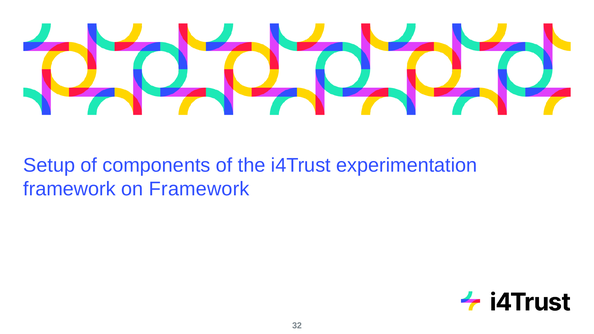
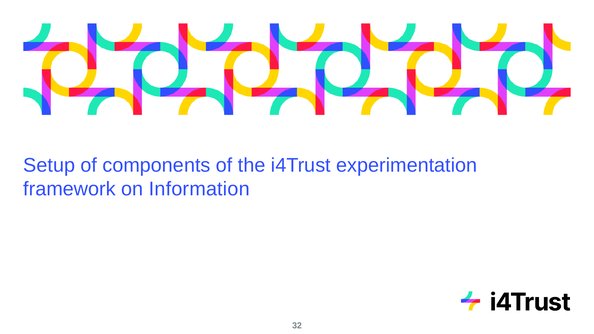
on Framework: Framework -> Information (199, 189)
